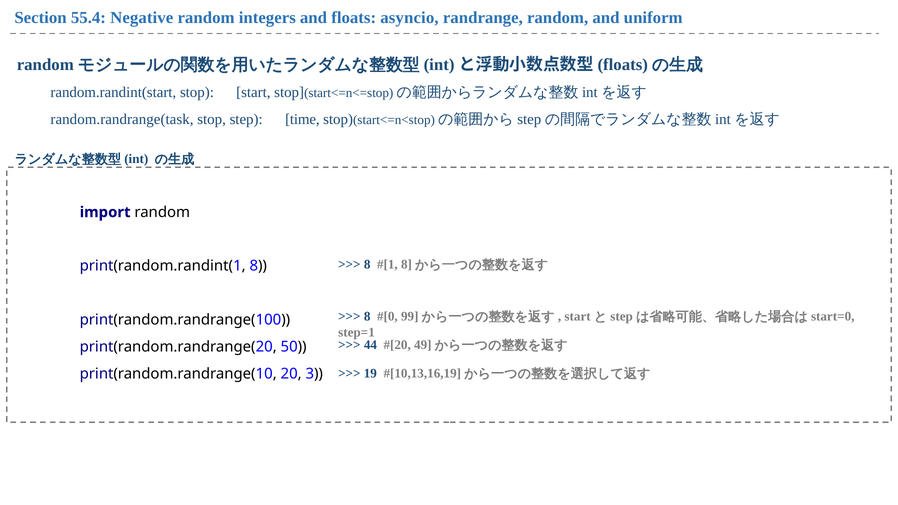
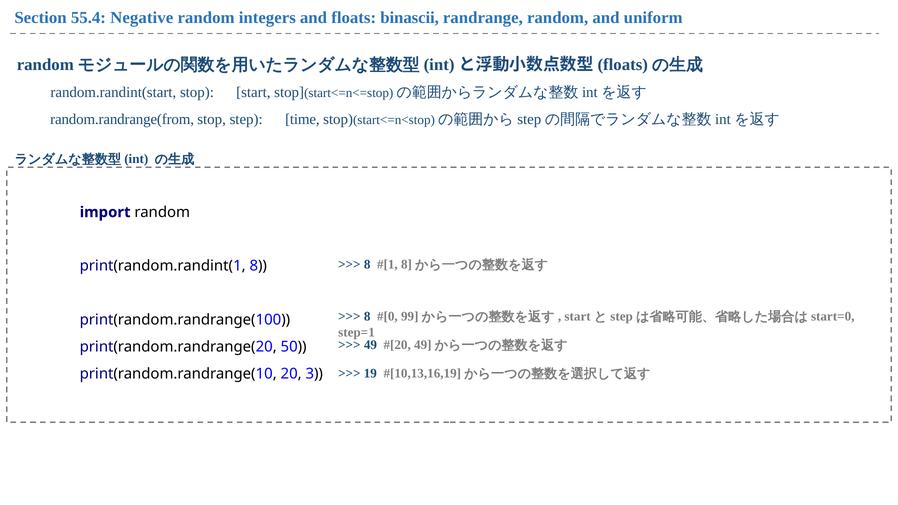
asyncio: asyncio -> binascii (410, 18)
random.randrange(task: random.randrange(task -> random.randrange(from (122, 119)
44: 44 -> 49 (370, 345)
